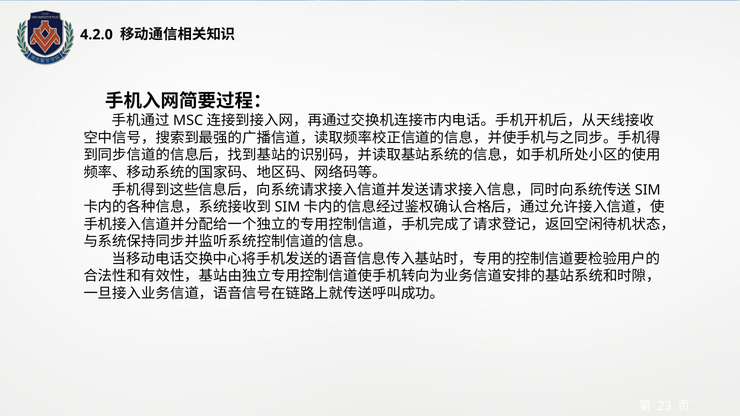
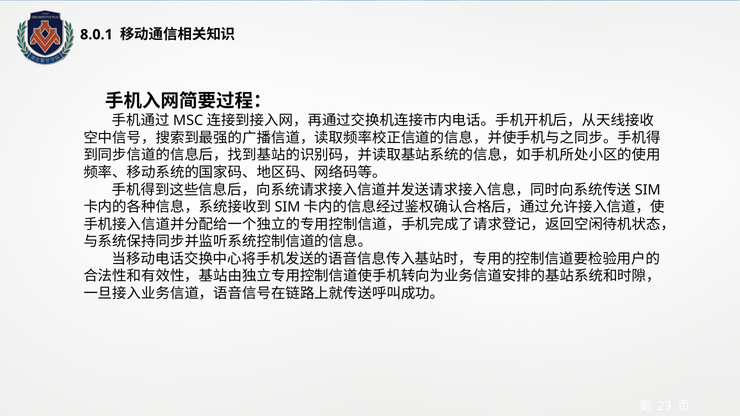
4.2.0: 4.2.0 -> 8.0.1 (96, 35)
